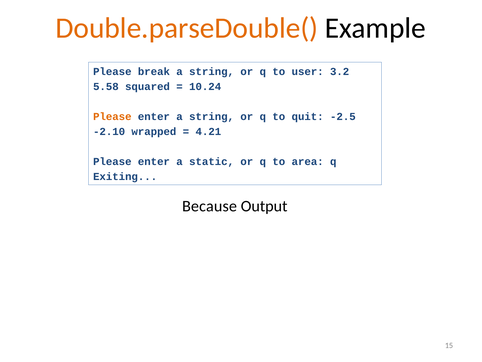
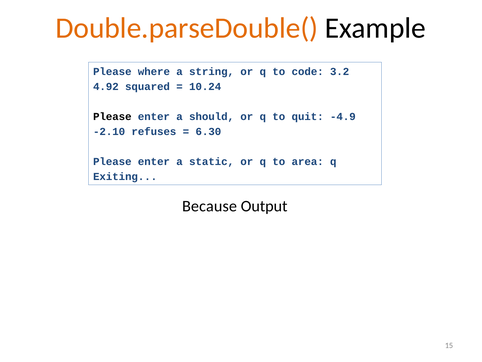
break: break -> where (154, 71)
user: user -> code (308, 71)
5.58: 5.58 -> 4.92 (106, 86)
Please colour: orange -> black (112, 116)
enter a string: string -> should (212, 116)
-2.5: -2.5 -> -4.9 (343, 116)
wrapped: wrapped -> refuses (154, 131)
4.21: 4.21 -> 6.30 (208, 131)
